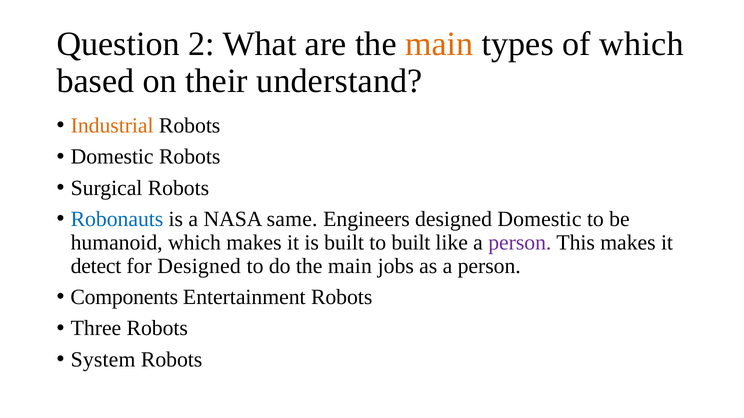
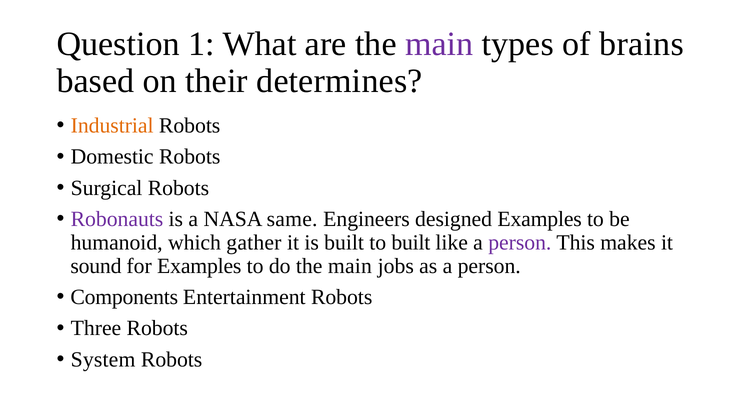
2: 2 -> 1 (201, 44)
main colour: orange -> purple (439, 44)
of which: which -> brains (642, 44)
understand: understand -> determines (339, 81)
Robonauts colour: blue -> purple (117, 219)
designed Domestic: Domestic -> Examples (540, 219)
which makes: makes -> gather (254, 243)
detect: detect -> sound (96, 266)
for Designed: Designed -> Examples (199, 266)
